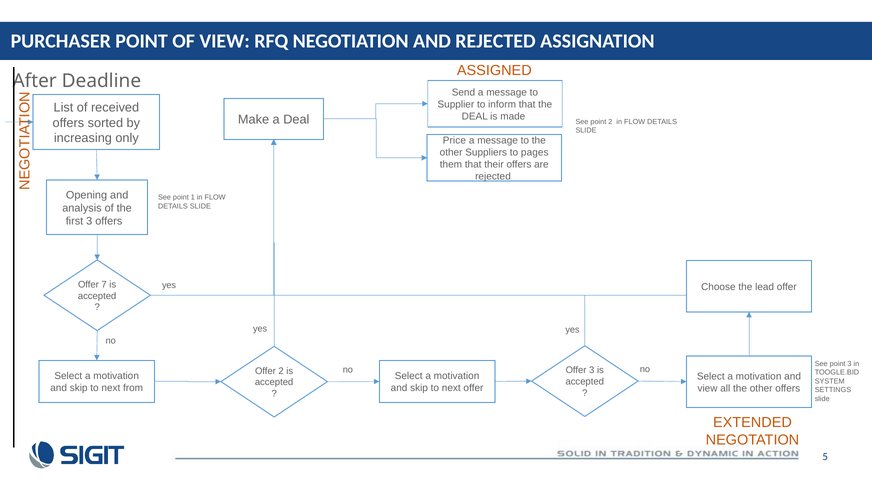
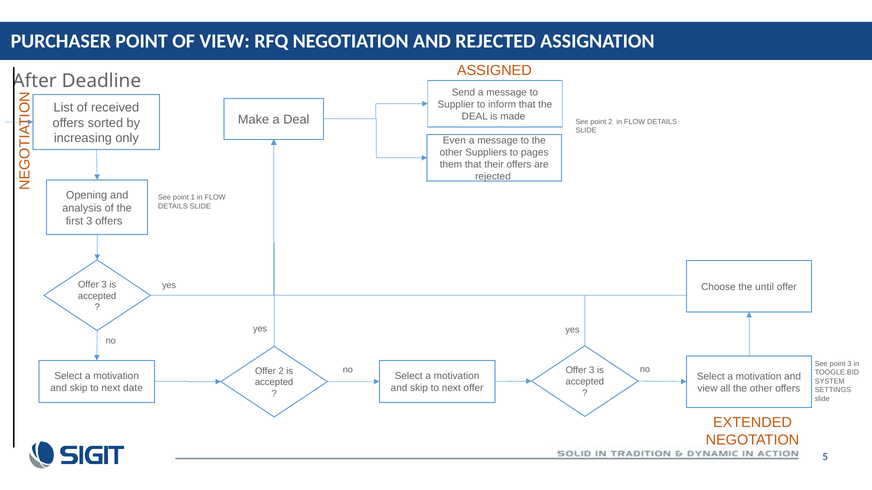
Price: Price -> Even (454, 141)
7: 7 -> 3 (104, 285)
lead: lead -> until (765, 287)
from: from -> date (133, 389)
